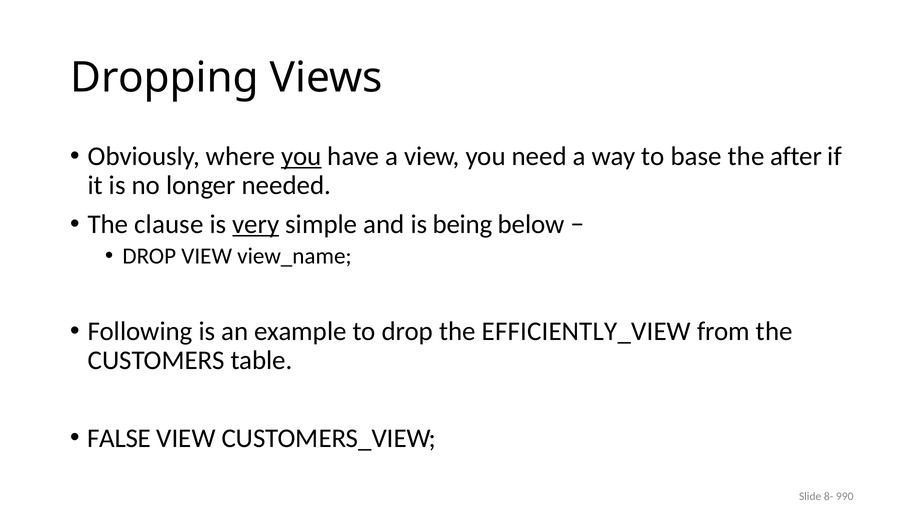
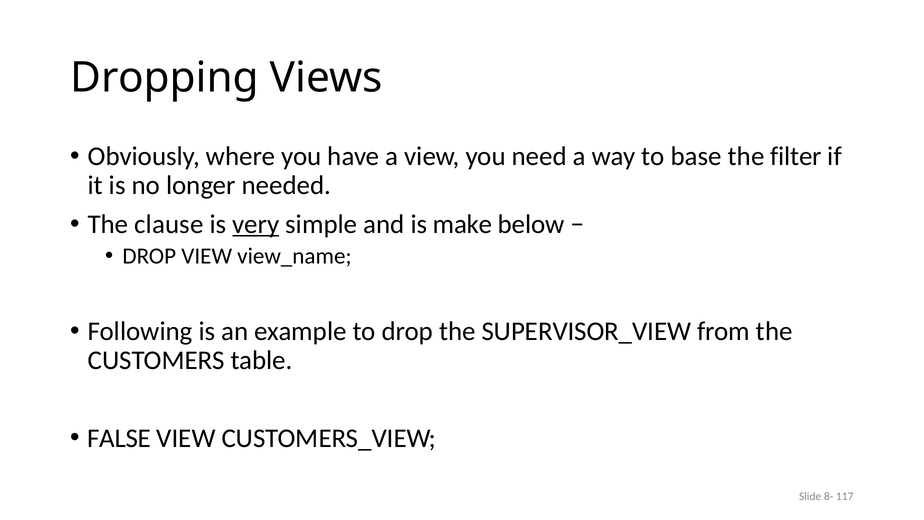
you underline: present -> none (301, 156)
after: after -> filter (796, 156)
being: being -> make (463, 224)
EFFICIENTLY_VIEW: EFFICIENTLY_VIEW -> SUPERVISOR_VIEW (586, 331)
990: 990 -> 117 (845, 496)
